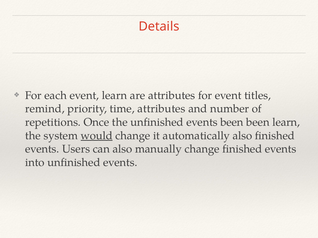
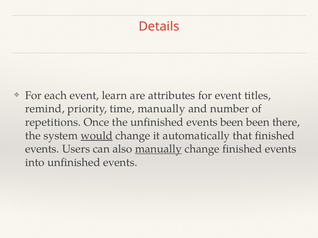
time attributes: attributes -> manually (161, 109)
been learn: learn -> there (286, 122)
automatically also: also -> that (242, 136)
manually underline: none -> present (158, 149)
